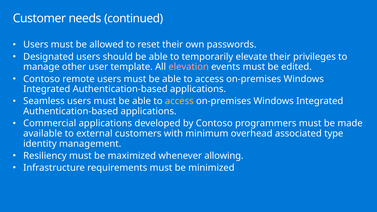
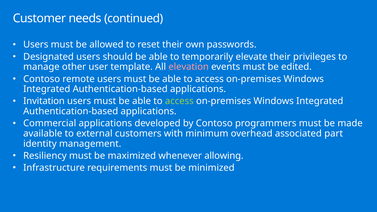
Seamless: Seamless -> Invitation (44, 101)
access colour: yellow -> light green (179, 101)
type: type -> part (334, 134)
